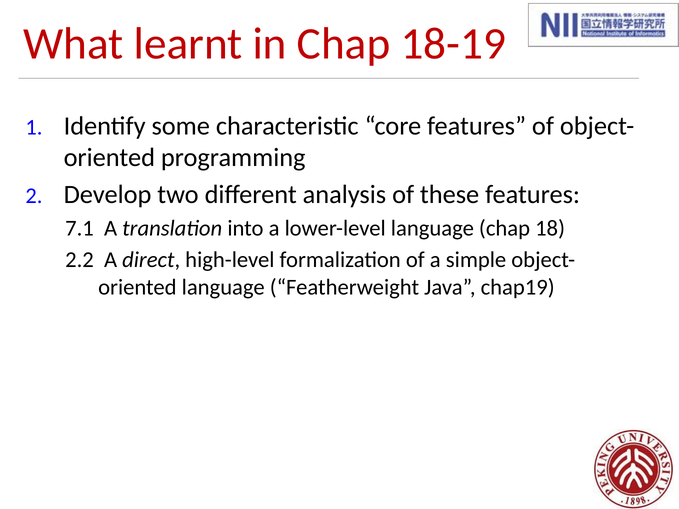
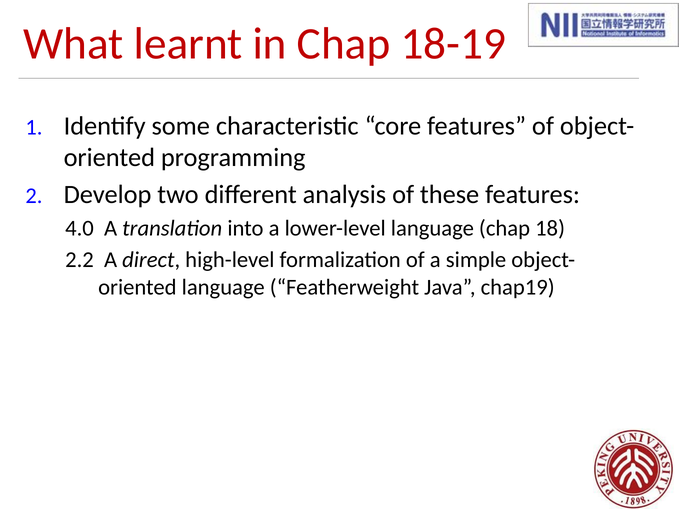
7.1: 7.1 -> 4.0 (79, 228)
